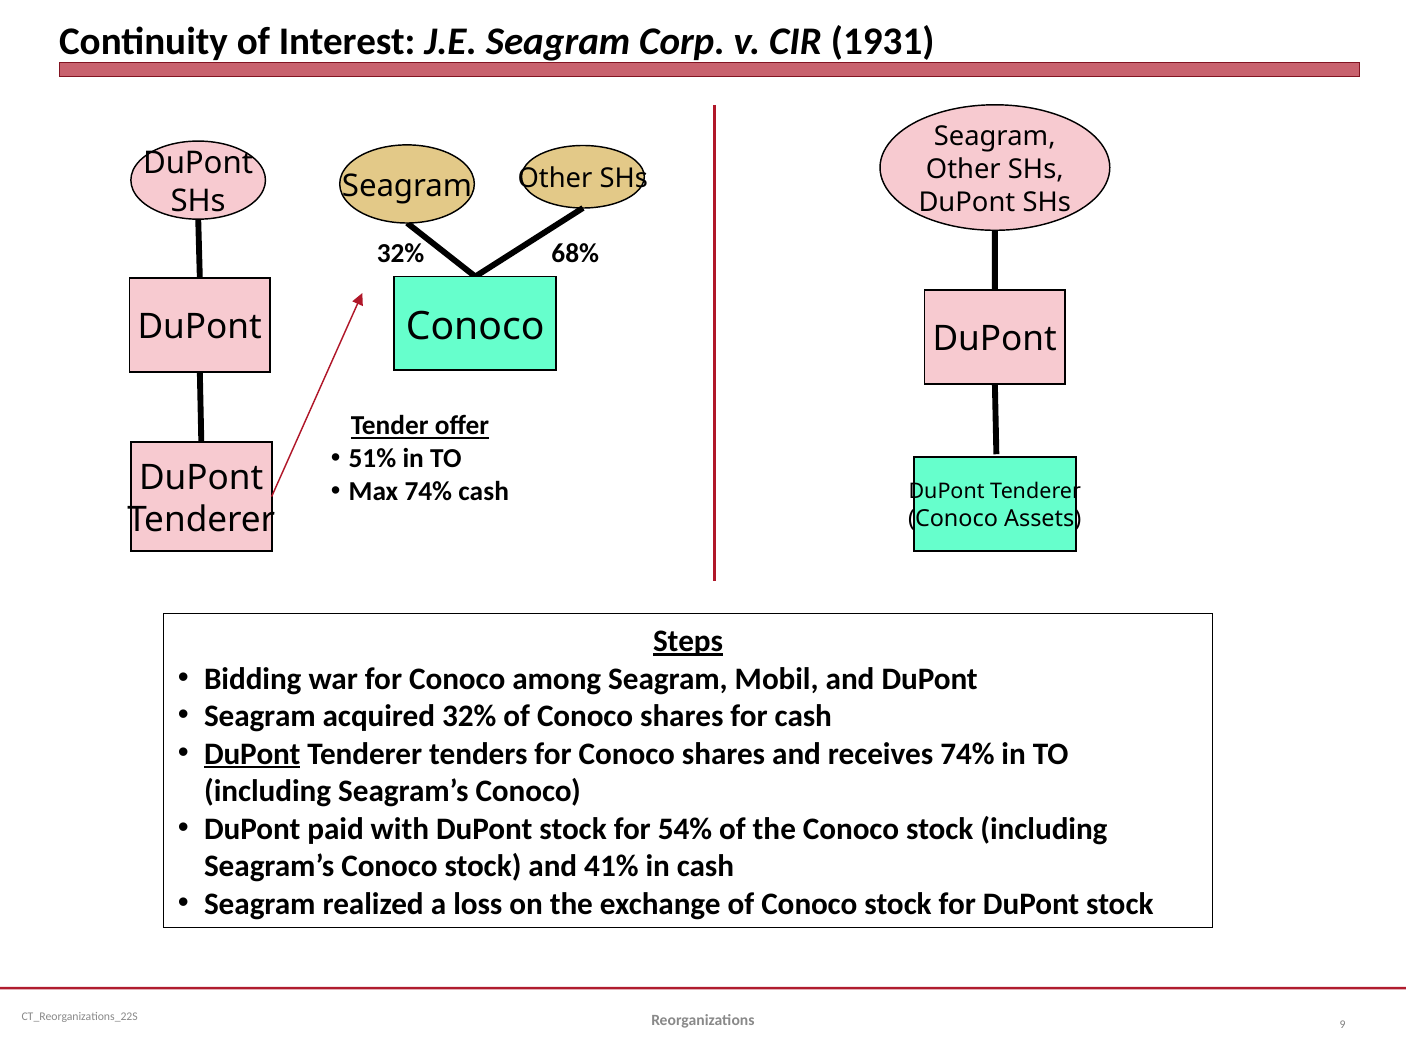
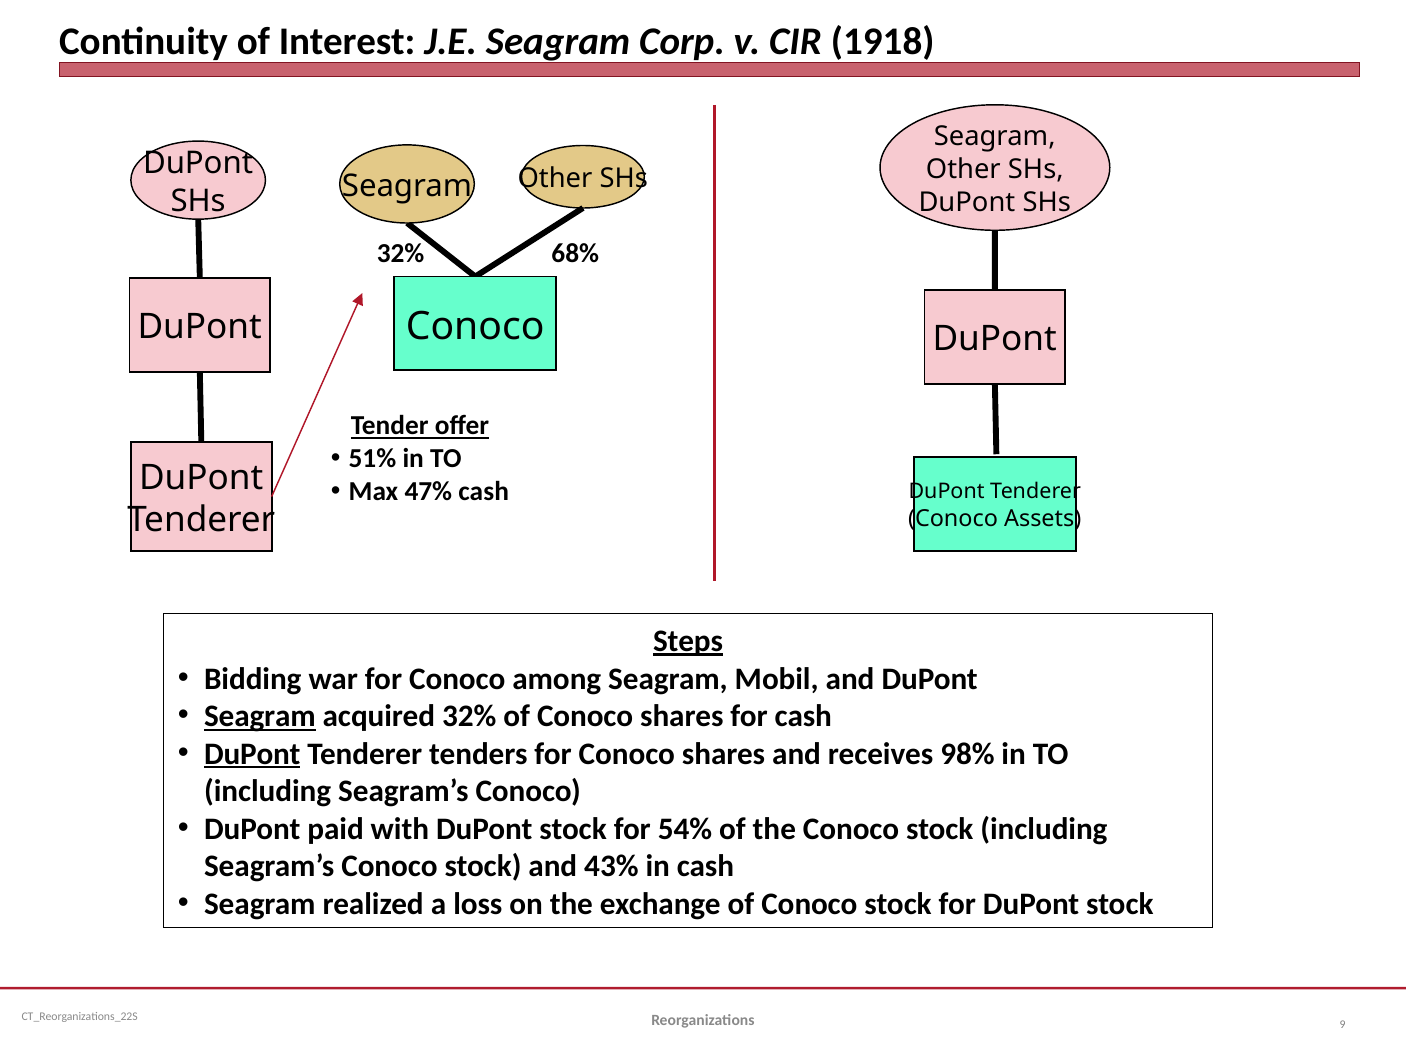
1931: 1931 -> 1918 (883, 42)
Max 74%: 74% -> 47% (428, 491)
Seagram underline: none -> present (260, 716)
receives 74%: 74% -> 98% (967, 753)
41%: 41% -> 43% (611, 866)
